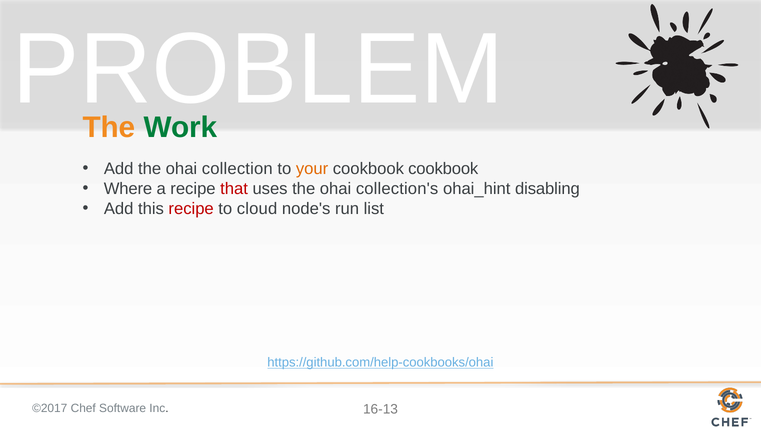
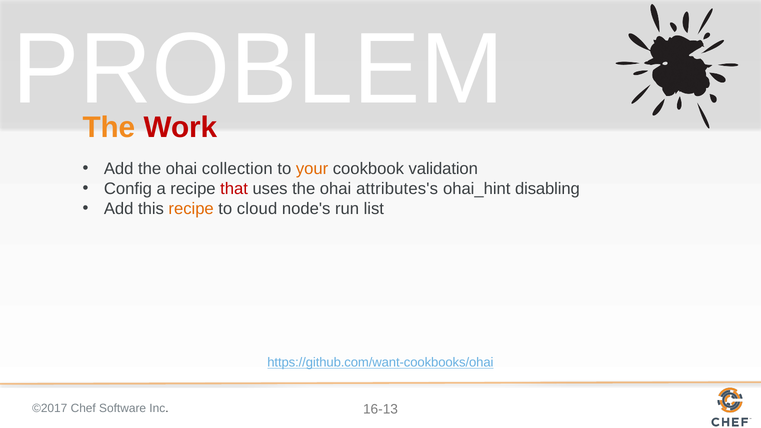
Work colour: green -> red (181, 128)
cookbook cookbook: cookbook -> validation (443, 169)
Where: Where -> Config (128, 189)
collection's: collection's -> attributes's (397, 189)
recipe colour: red -> orange (191, 209)
https://github.com/help-cookbooks/ohai: https://github.com/help-cookbooks/ohai -> https://github.com/want-cookbooks/ohai (380, 363)
